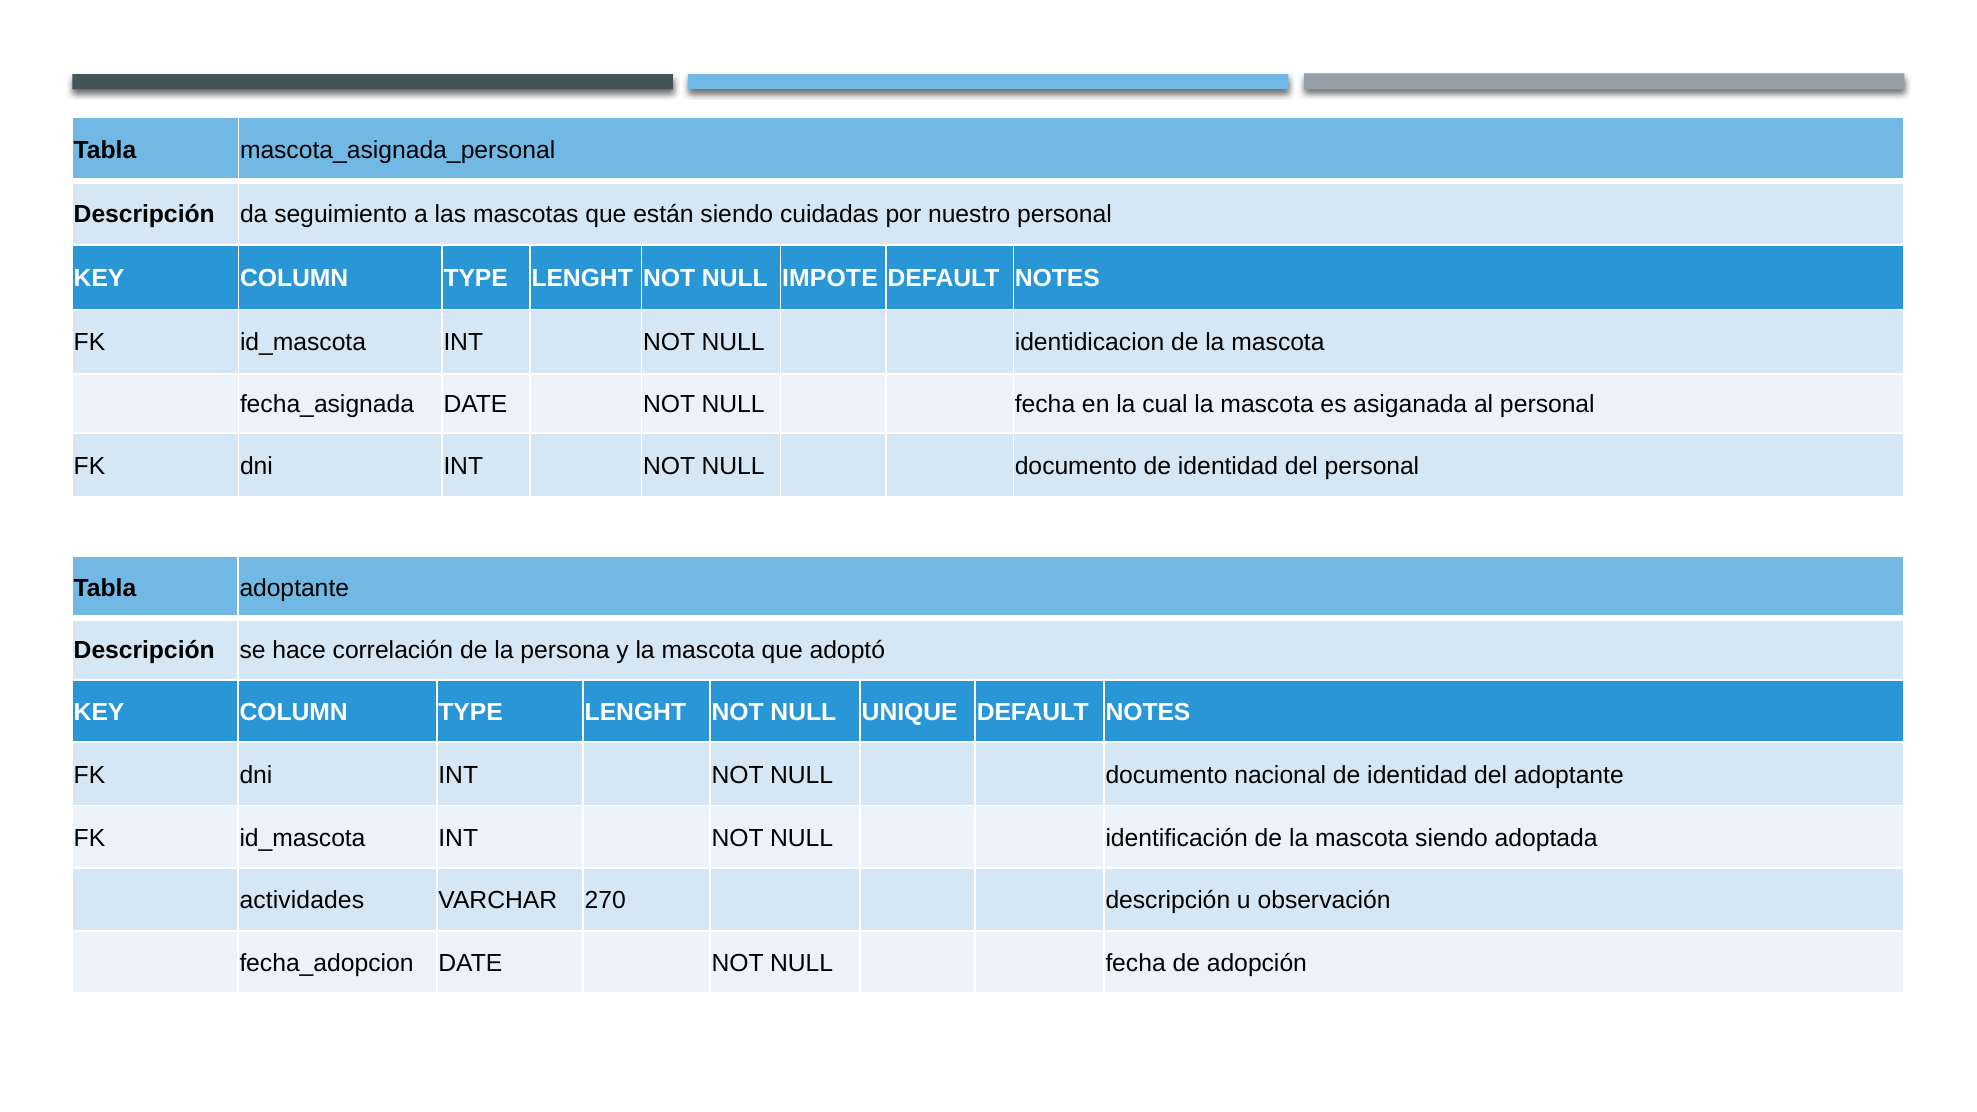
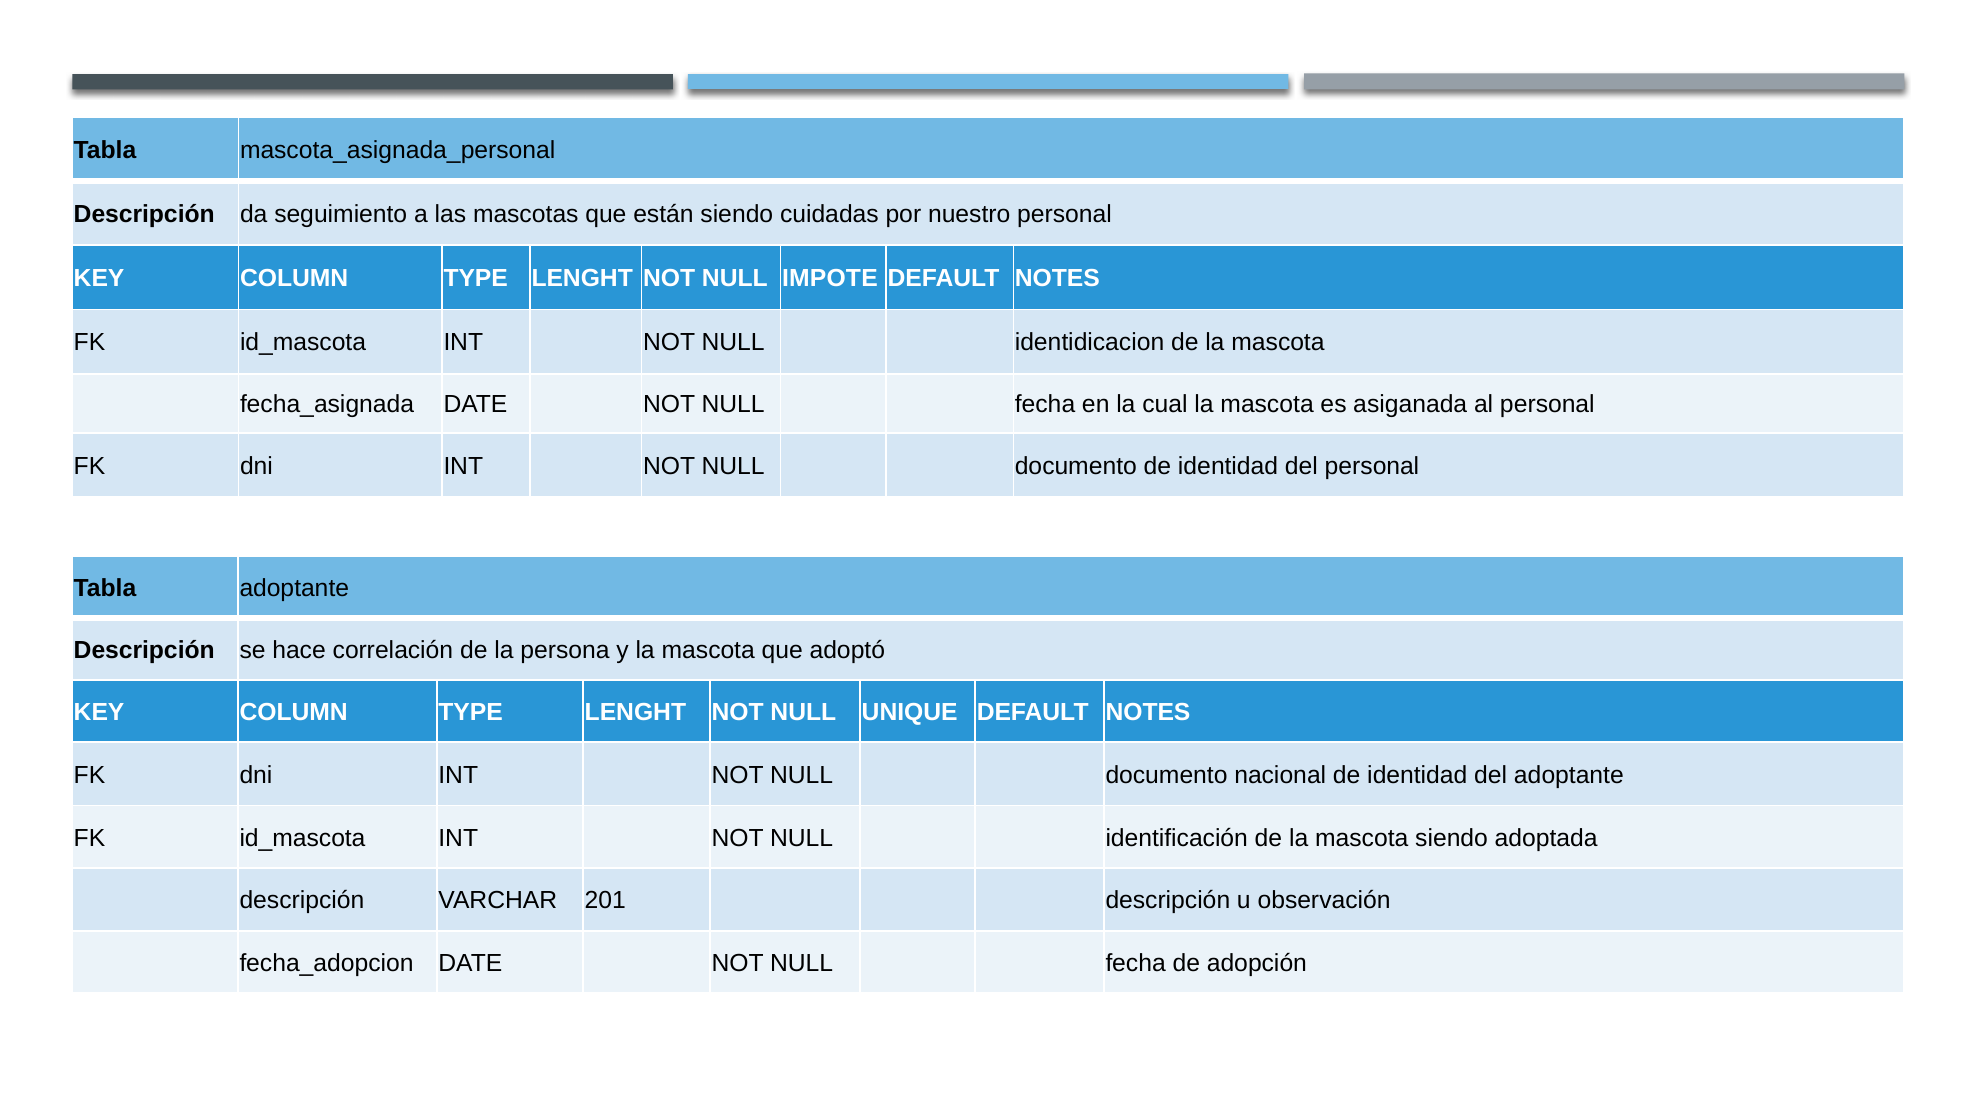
actividades: actividades -> descripción (302, 901)
270: 270 -> 201 (605, 901)
